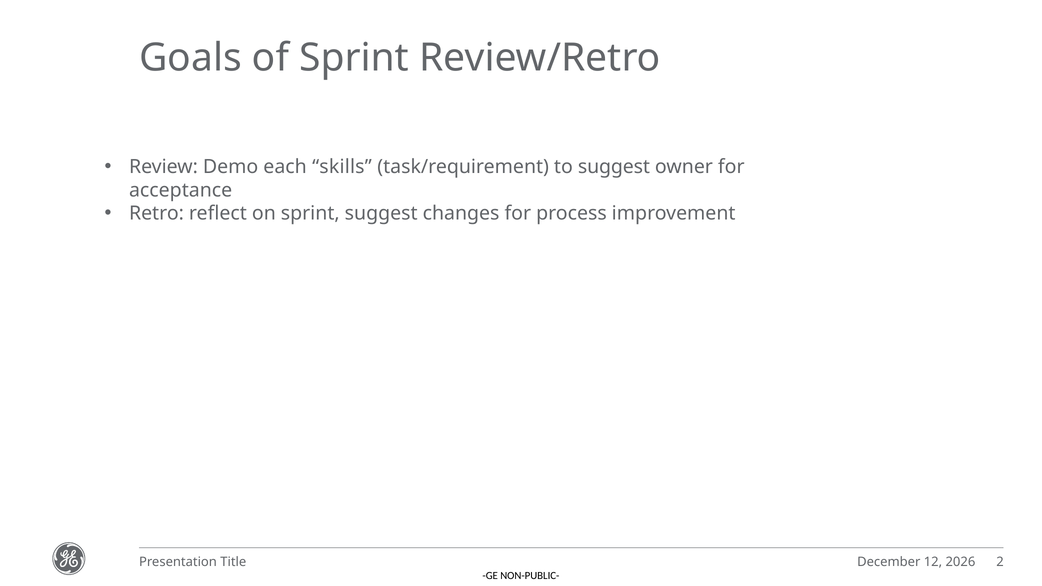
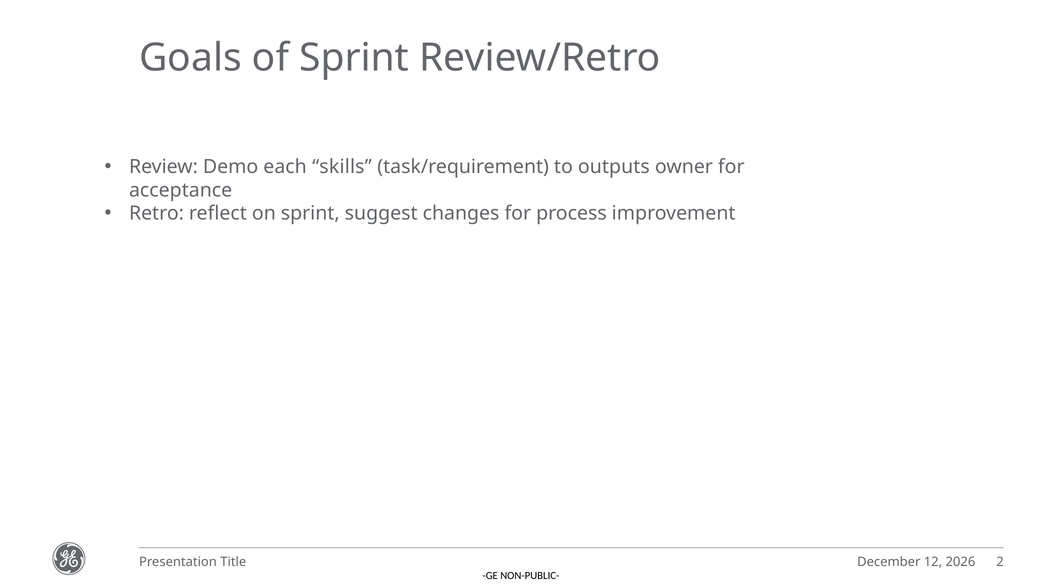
to suggest: suggest -> outputs (614, 167)
